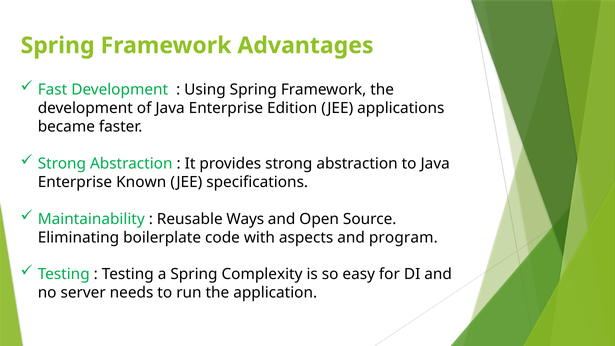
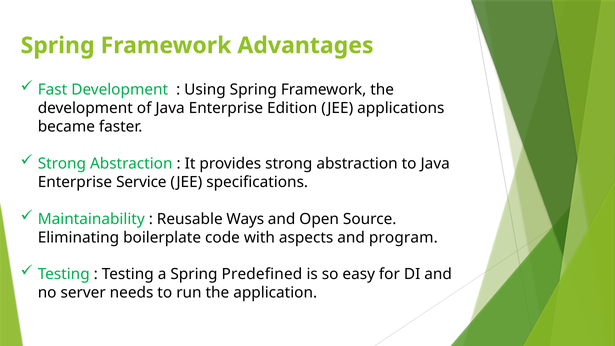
Known: Known -> Service (141, 182)
Complexity: Complexity -> Predefined (262, 274)
